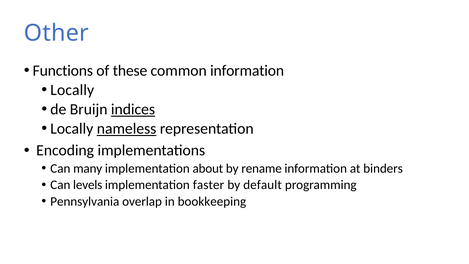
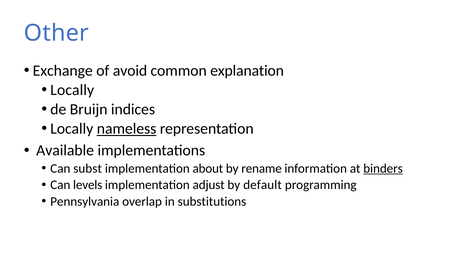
Functions: Functions -> Exchange (63, 71)
these: these -> avoid (130, 71)
common information: information -> explanation (247, 71)
indices underline: present -> none (133, 109)
Encoding: Encoding -> Available (65, 150)
many: many -> subst (88, 168)
binders underline: none -> present (383, 168)
faster: faster -> adjust (209, 185)
bookkeeping: bookkeeping -> substitutions (212, 201)
